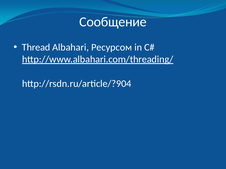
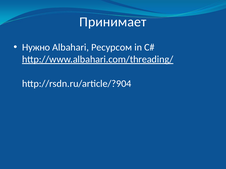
Сообщение: Сообщение -> Принимает (113, 22)
Thread: Thread -> Нужно (36, 47)
